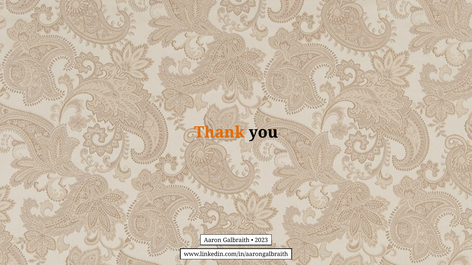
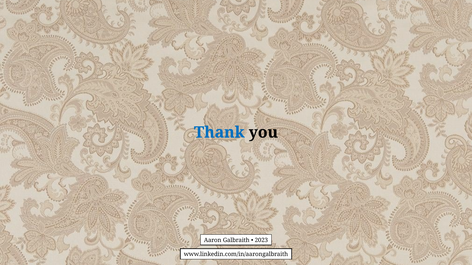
Thank colour: orange -> blue (219, 133)
